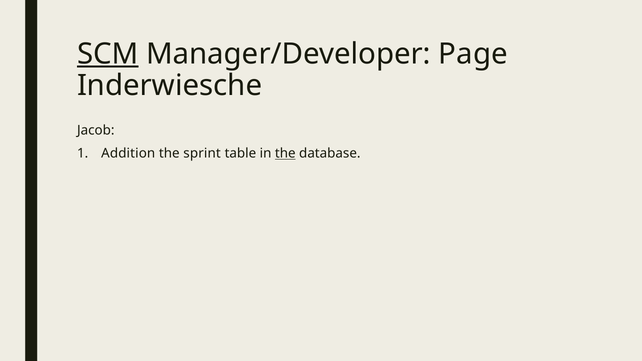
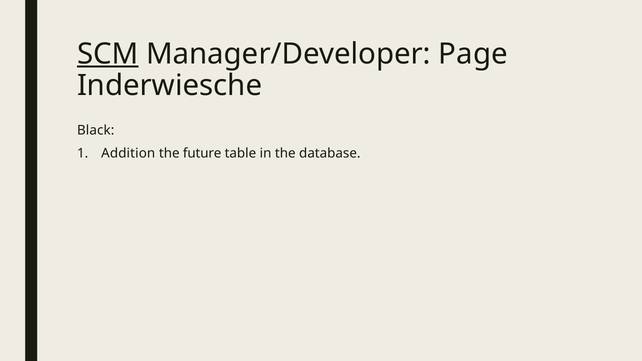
Jacob: Jacob -> Black (96, 130)
sprint: sprint -> future (202, 154)
the underline: present -> none (285, 154)
